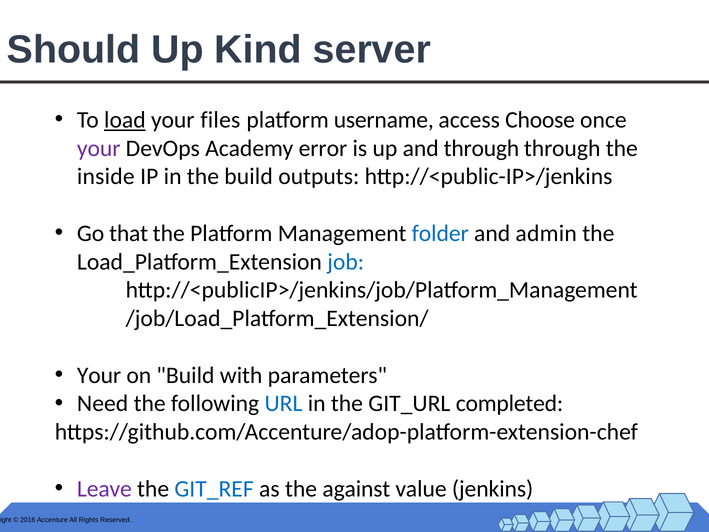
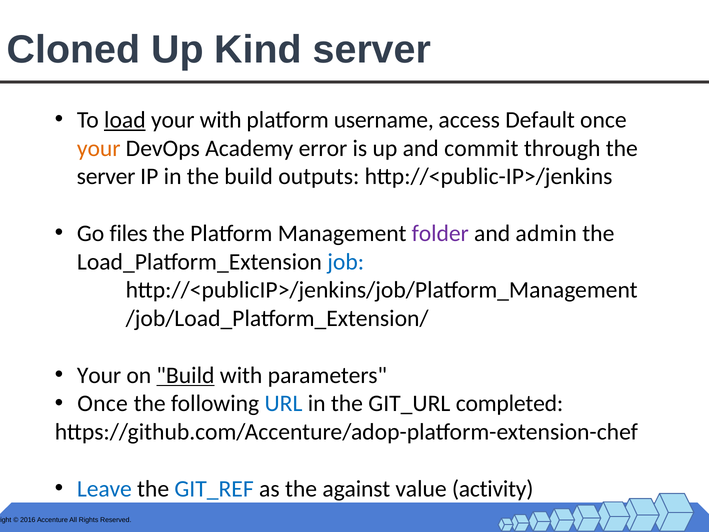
Should: Should -> Cloned (74, 50)
your files: files -> with (221, 120)
Choose: Choose -> Default (540, 120)
your colour: purple -> orange (99, 148)
and through: through -> commit (481, 148)
inside: inside -> server (106, 177)
that: that -> files (129, 233)
folder colour: blue -> purple (440, 233)
Build underline: none -> present (185, 375)
Need: Need -> Once (103, 403)
Leave colour: purple -> blue (104, 489)
jenkins: jenkins -> activity (493, 489)
